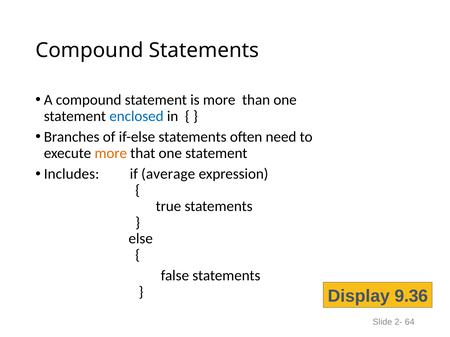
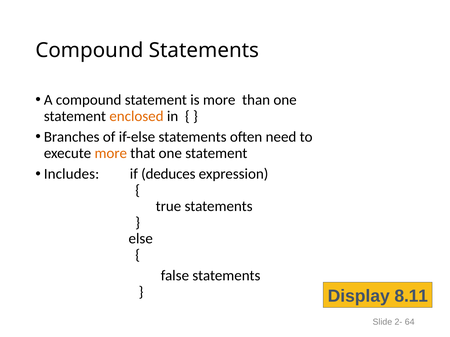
enclosed colour: blue -> orange (136, 116)
average: average -> deduces (168, 174)
9.36: 9.36 -> 8.11 (411, 297)
